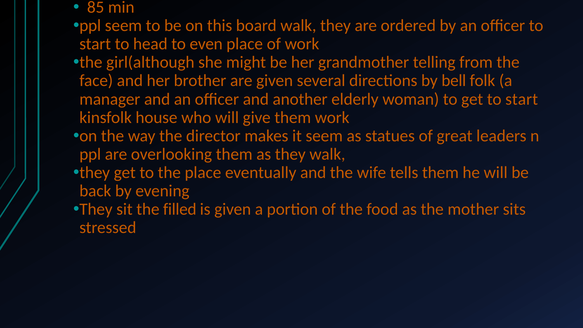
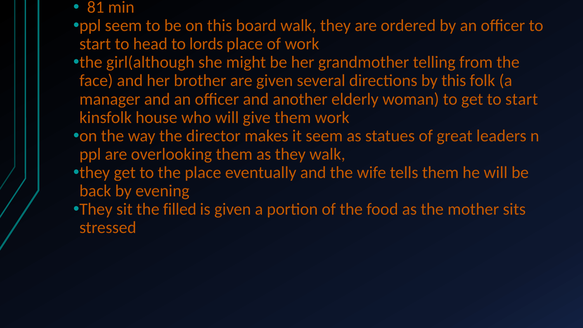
85: 85 -> 81 (96, 7)
even: even -> lords (206, 44)
by bell: bell -> this (454, 81)
